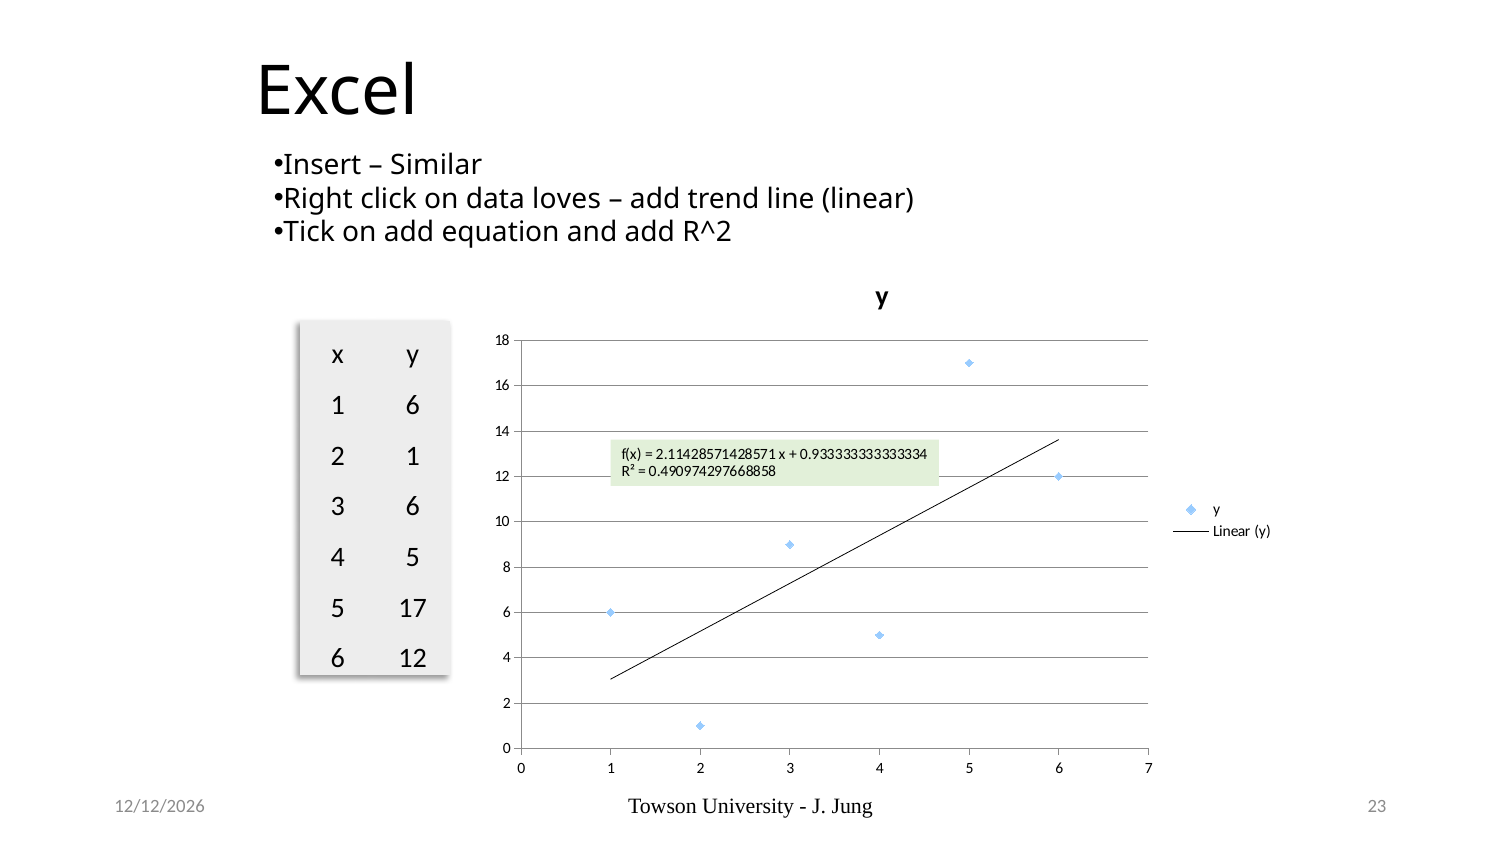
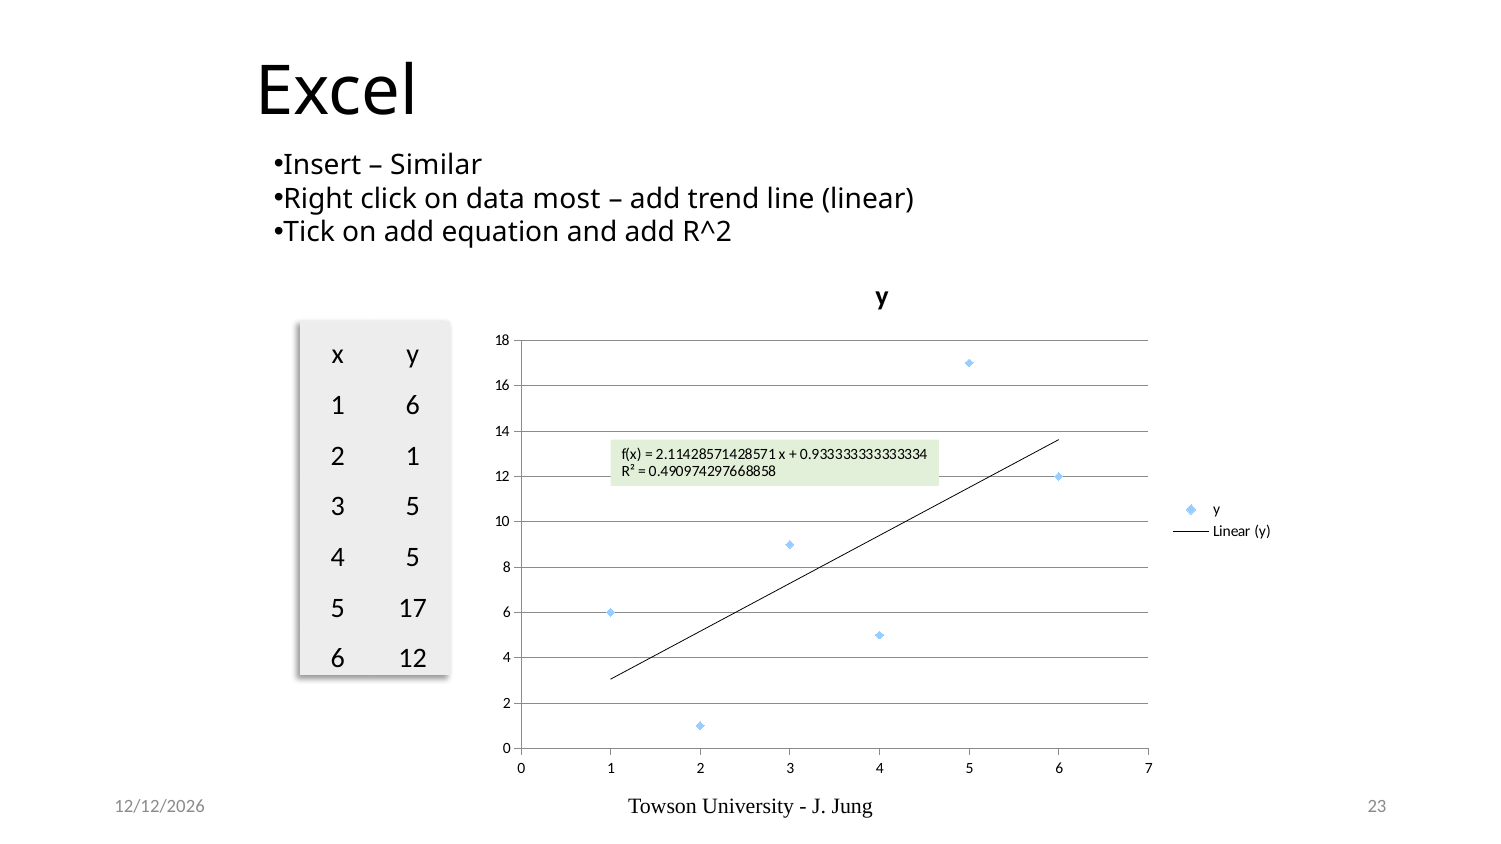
loves: loves -> most (567, 199)
3 6: 6 -> 5 (413, 507)
